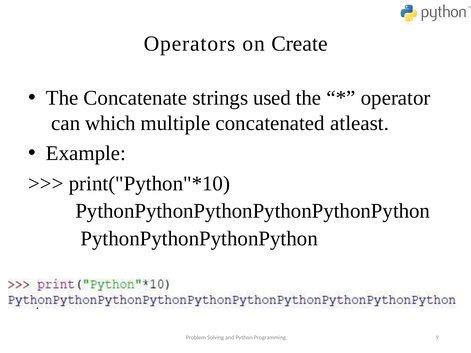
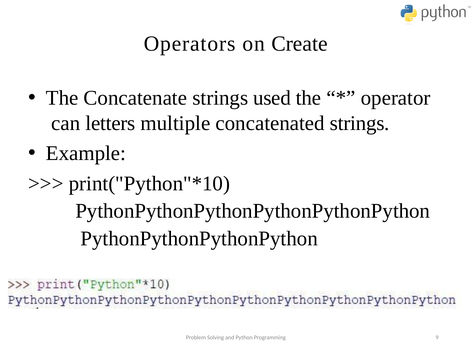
which: which -> letters (110, 123)
concatenated atleast: atleast -> strings (360, 123)
